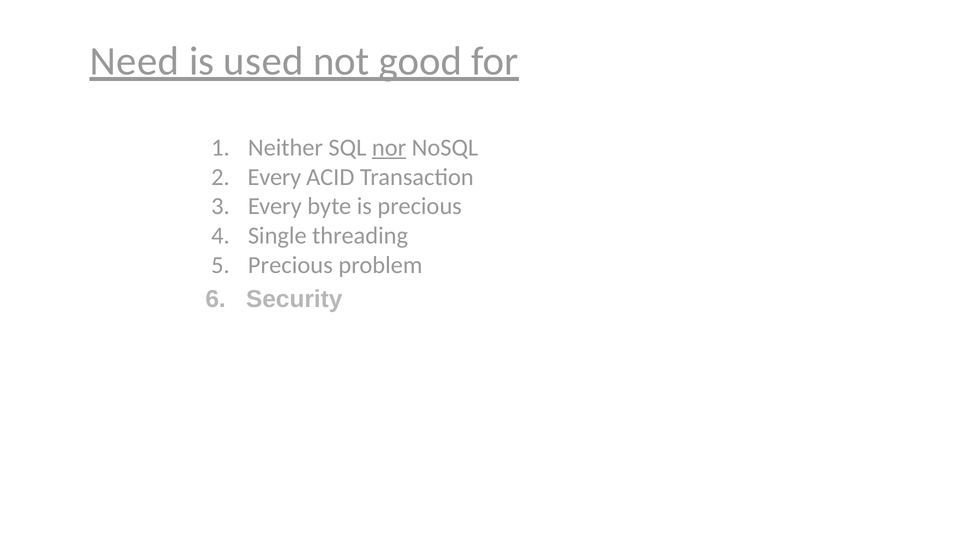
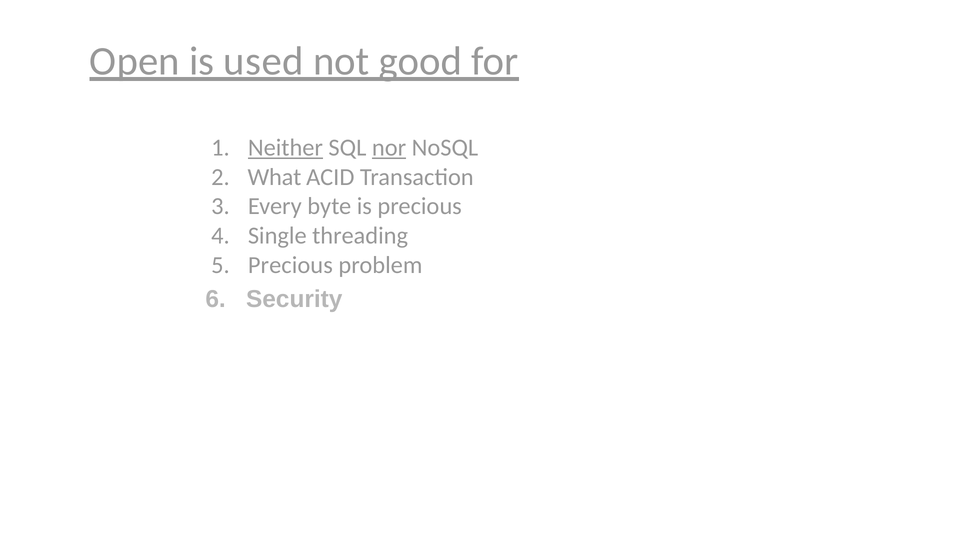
Need: Need -> Open (135, 61)
Neither underline: none -> present (285, 148)
Every: Every -> What (274, 177)
